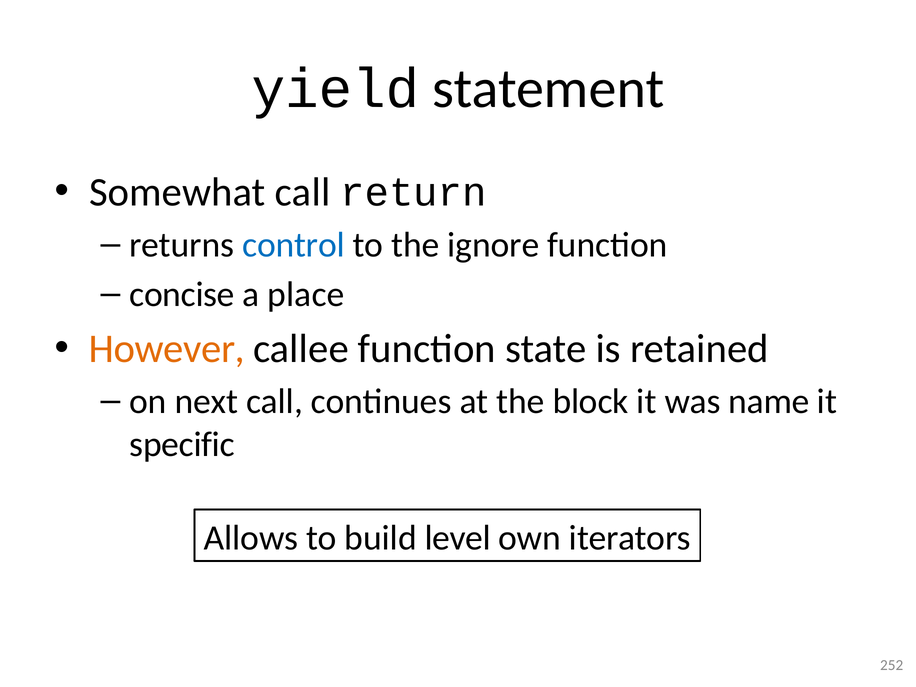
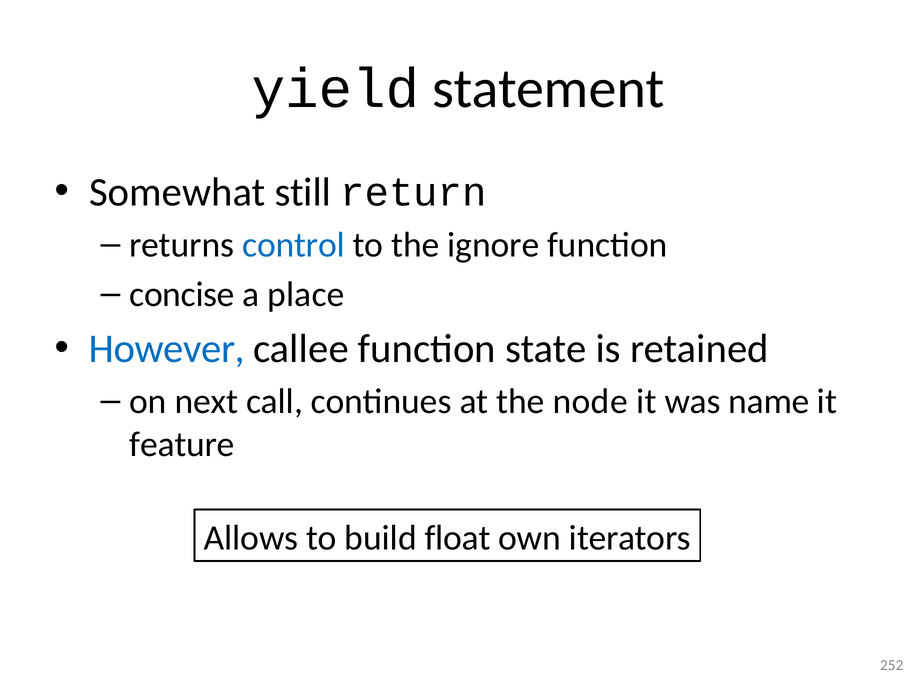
Somewhat call: call -> still (303, 192)
However colour: orange -> blue (167, 349)
block: block -> node (590, 402)
specific: specific -> feature (182, 444)
level: level -> float (458, 538)
